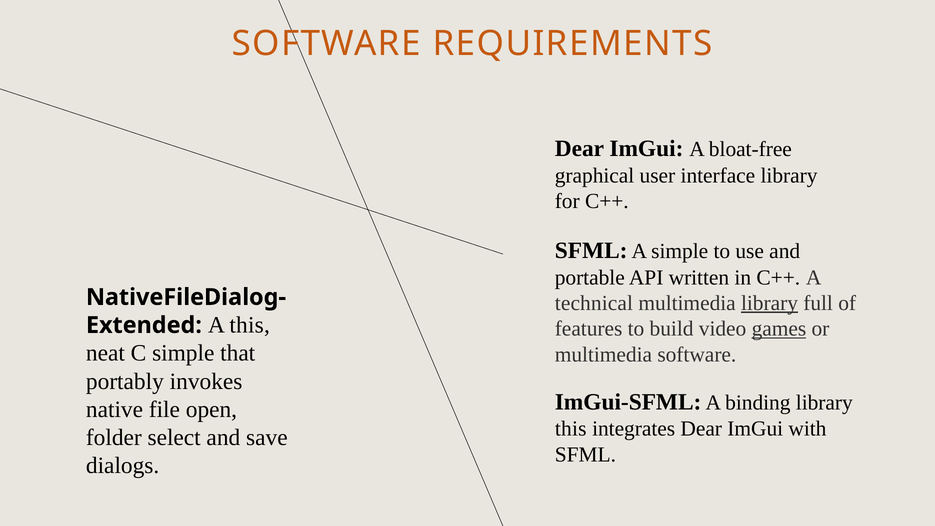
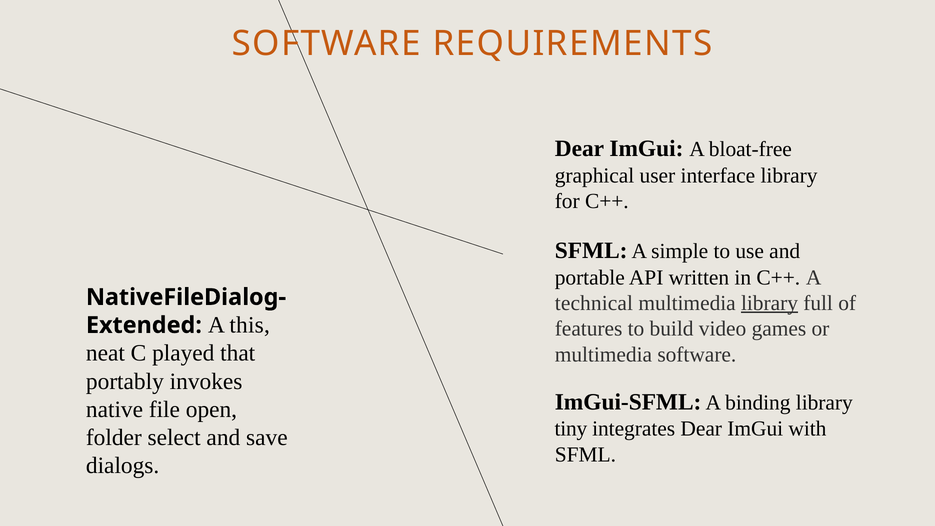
games underline: present -> none (779, 329)
C simple: simple -> played (183, 353)
this: this -> tiny (571, 429)
